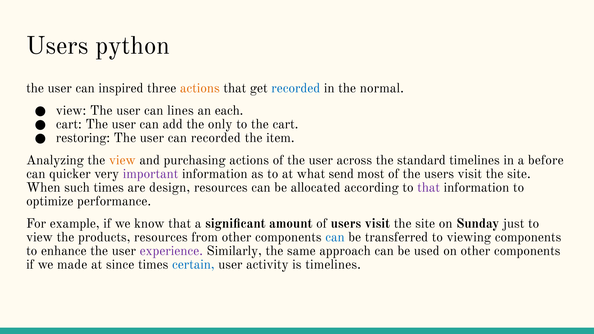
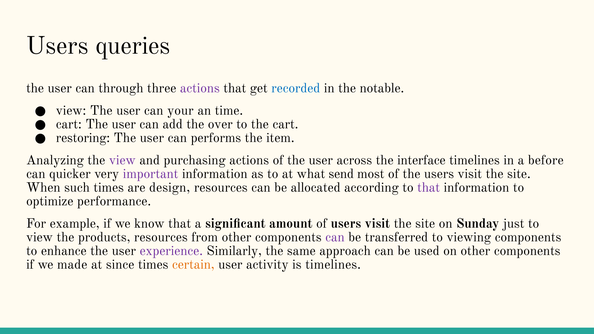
python: python -> queries (133, 46)
inspired: inspired -> through (121, 88)
actions colour: orange -> purple (200, 88)
normal: normal -> notable (382, 88)
lines: lines -> your (180, 111)
each: each -> time (229, 111)
only: only -> over (220, 124)
can recorded: recorded -> performs (216, 138)
view colour: orange -> purple (122, 160)
standard: standard -> interface (421, 160)
can colour: blue -> purple (335, 237)
certain colour: blue -> orange (193, 265)
